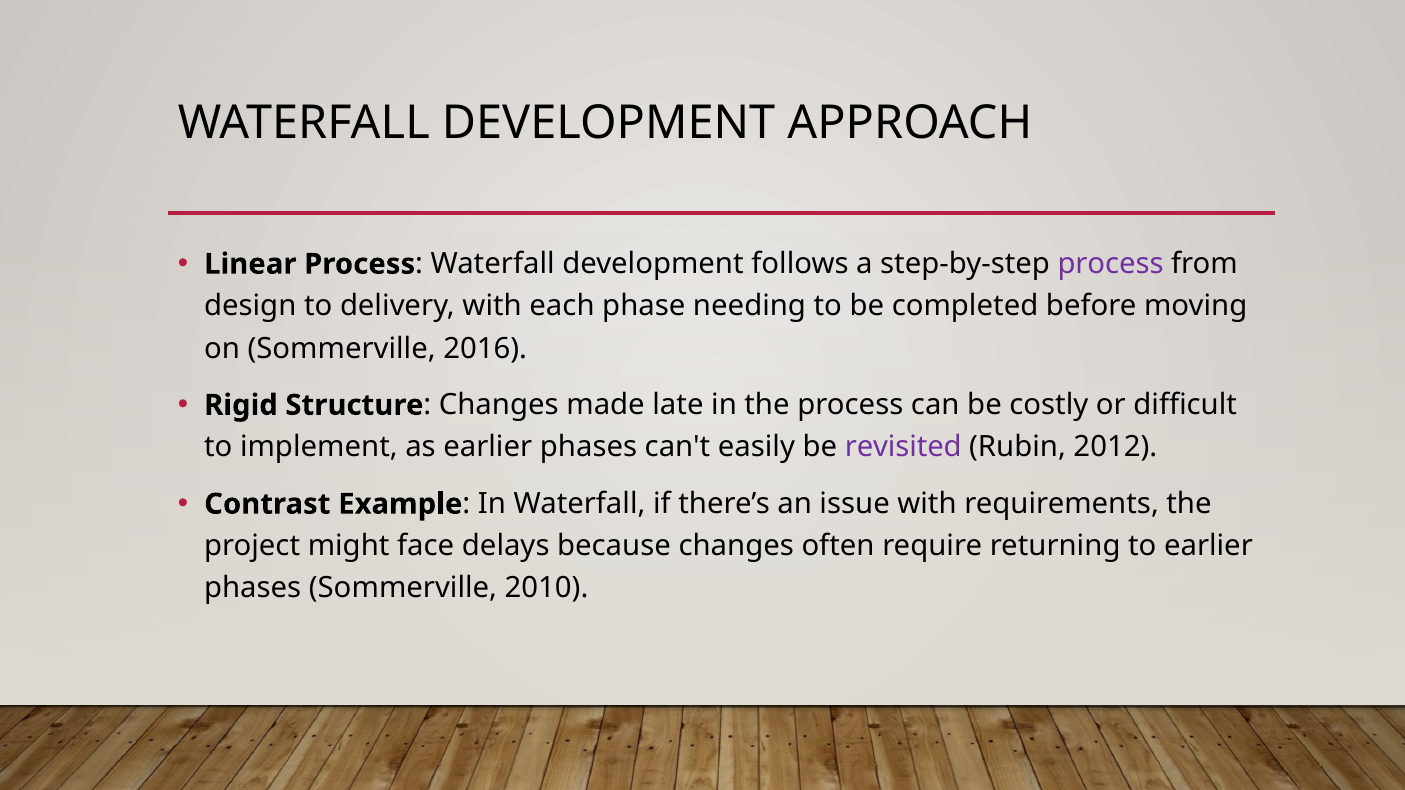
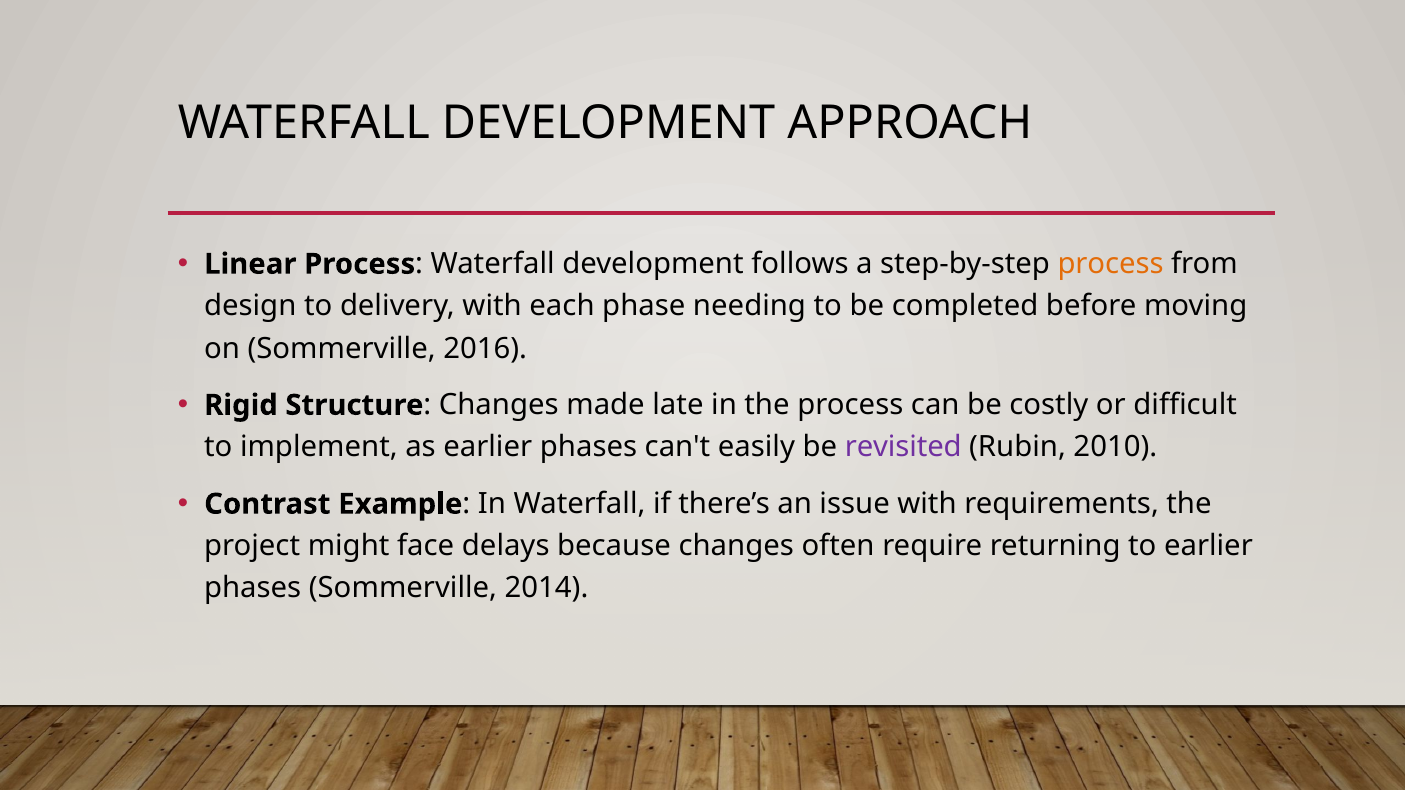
process colour: purple -> orange (1111, 264)
2012: 2012 -> 2010 (1115, 447)
2010: 2010 -> 2014 (546, 589)
